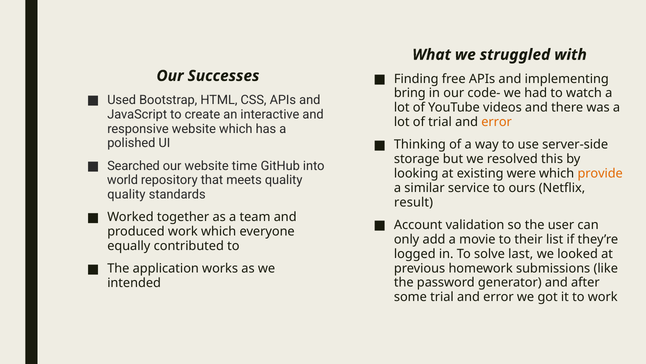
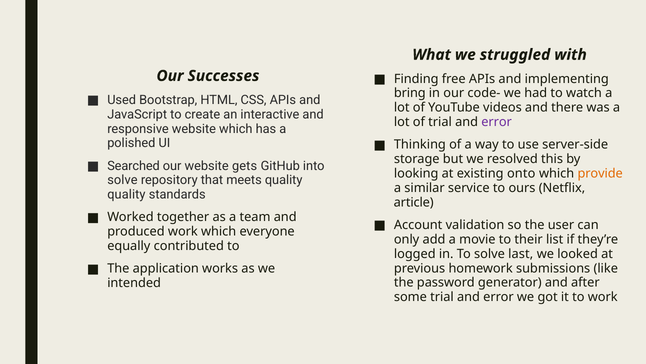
error colour: orange -> purple (497, 122)
time: time -> gets (245, 166)
were: were -> onto (521, 173)
world: world -> solve (122, 180)
result: result -> article (414, 202)
